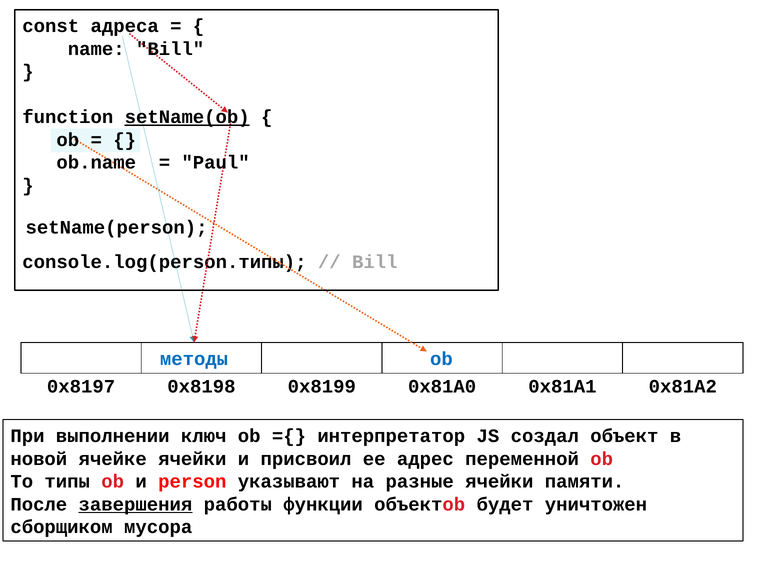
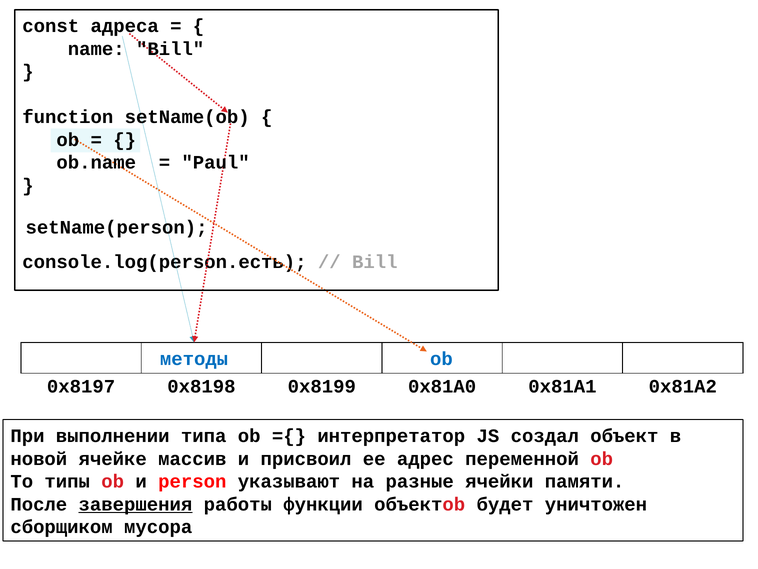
setName(ob underline: present -> none (187, 117)
console.log(person.типы: console.log(person.типы -> console.log(person.есть (164, 262)
ключ: ключ -> типа (204, 436)
ячейке ячейки: ячейки -> массив (192, 458)
